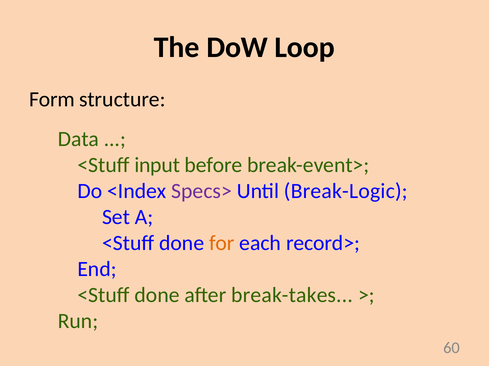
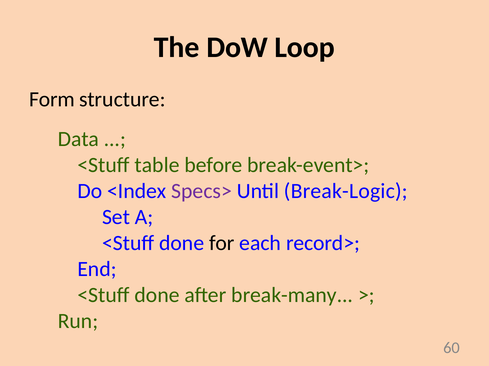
input: input -> table (157, 165)
for colour: orange -> black (222, 244)
break-takes: break-takes -> break-many (292, 296)
